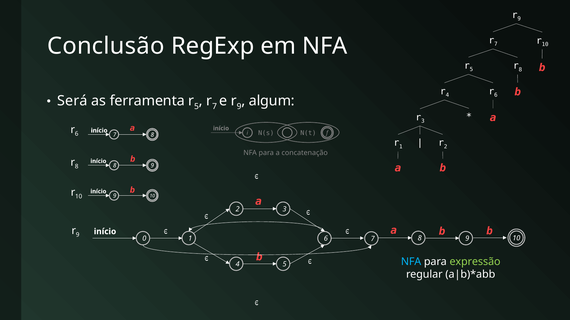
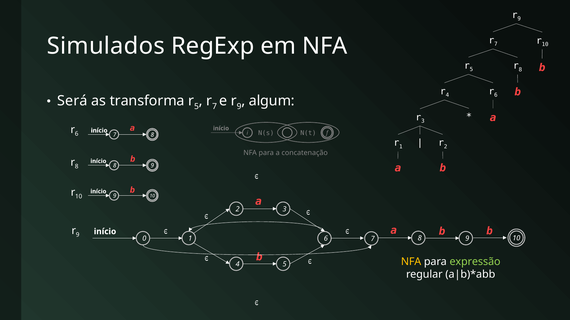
Conclusão: Conclusão -> Simulados (106, 46)
ferramenta: ferramenta -> transforma (147, 101)
NFA colour: light blue -> yellow (411, 262)
